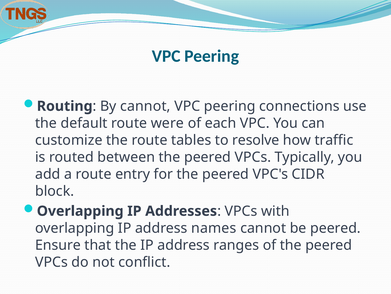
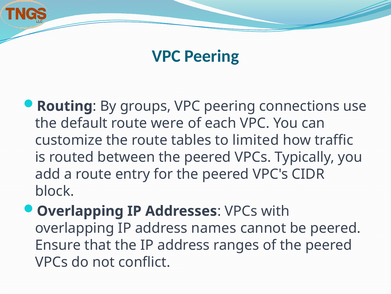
By cannot: cannot -> groups (145, 106)
resolve: resolve -> limited (256, 140)
